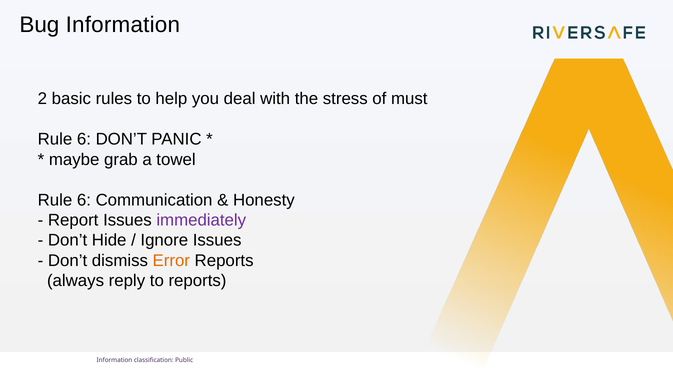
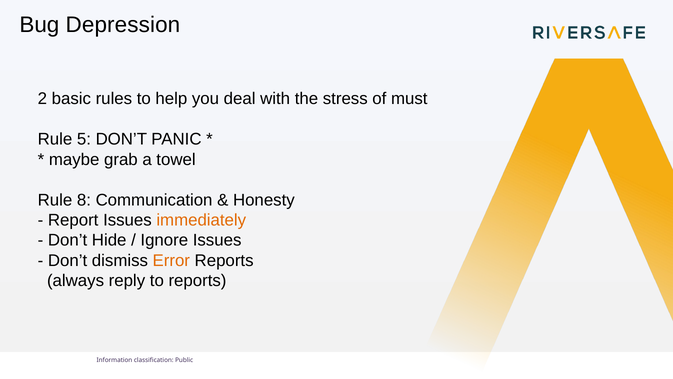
Bug Information: Information -> Depression (123, 25)
6: 6 -> 5 (84, 139)
6: 6 -> 8 (84, 200)
immediately colour: purple -> orange (201, 220)
